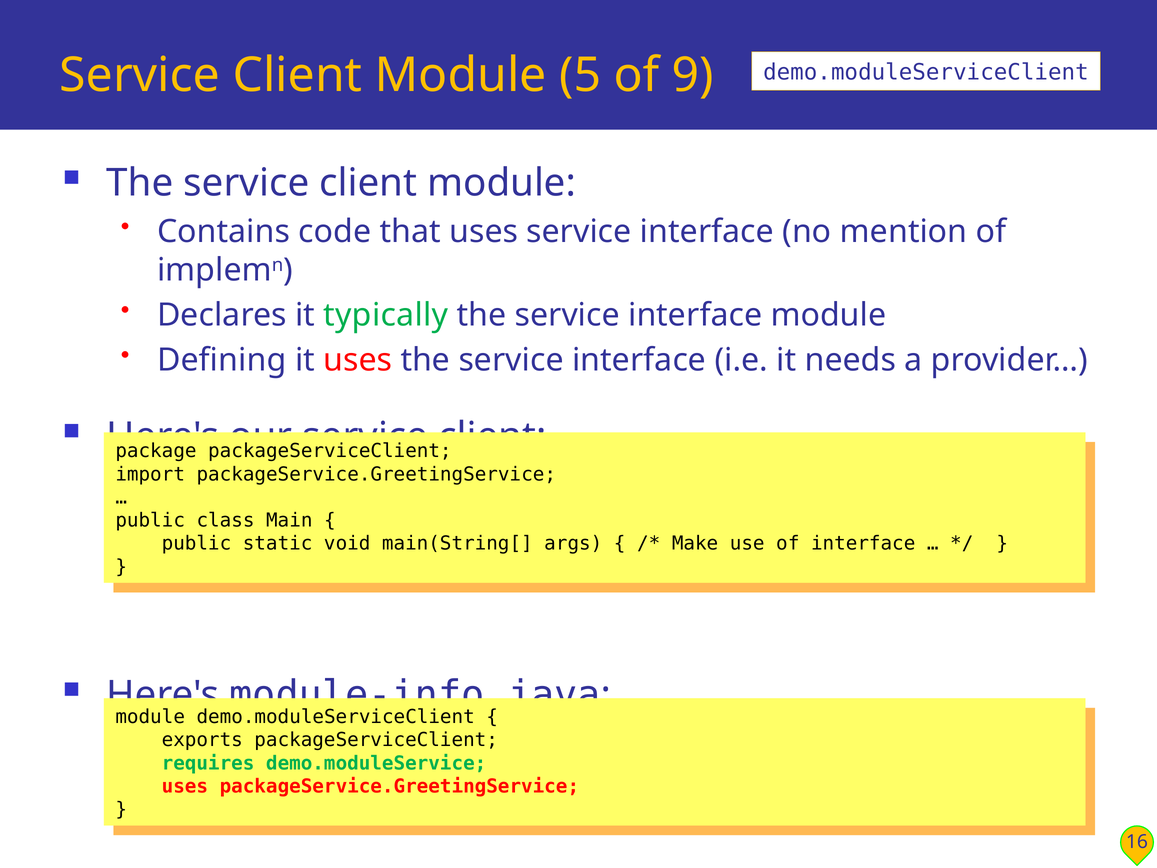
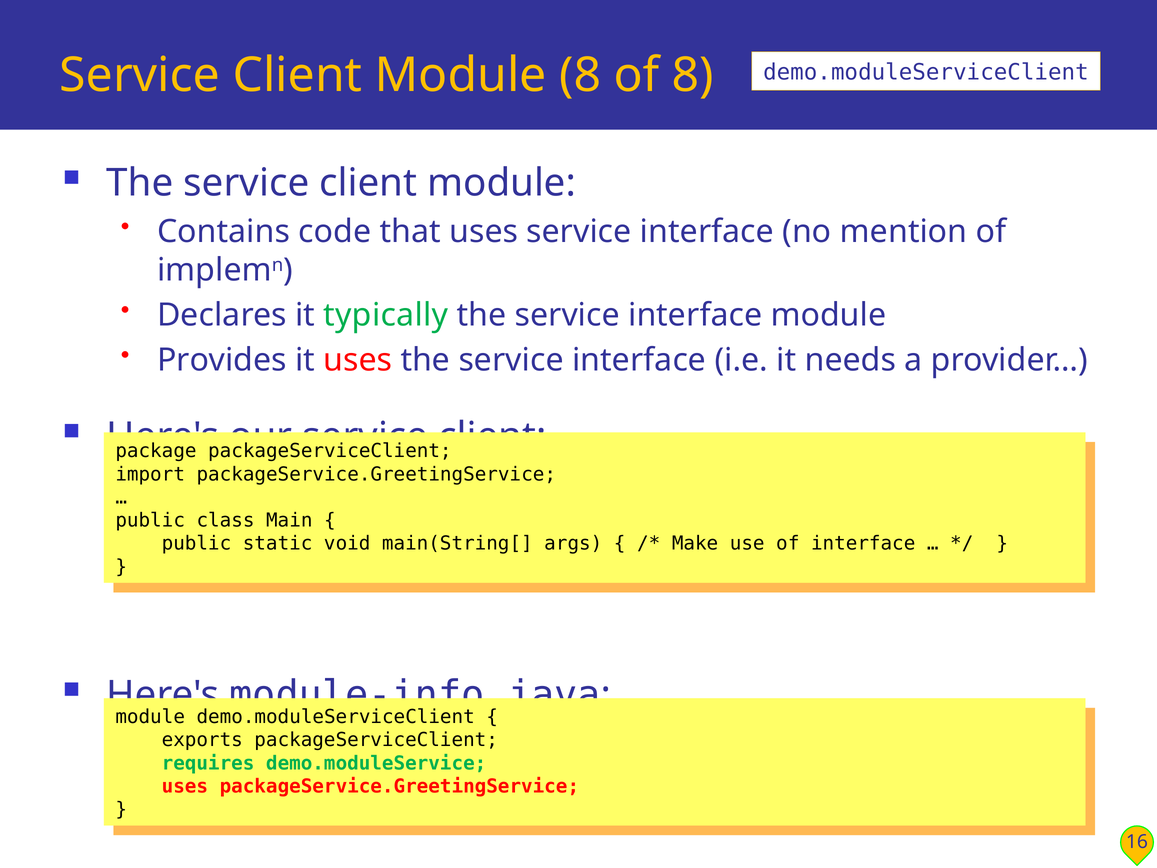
Module 5: 5 -> 8 (580, 76)
of 9: 9 -> 8 (693, 76)
Defining: Defining -> Provides (222, 360)
